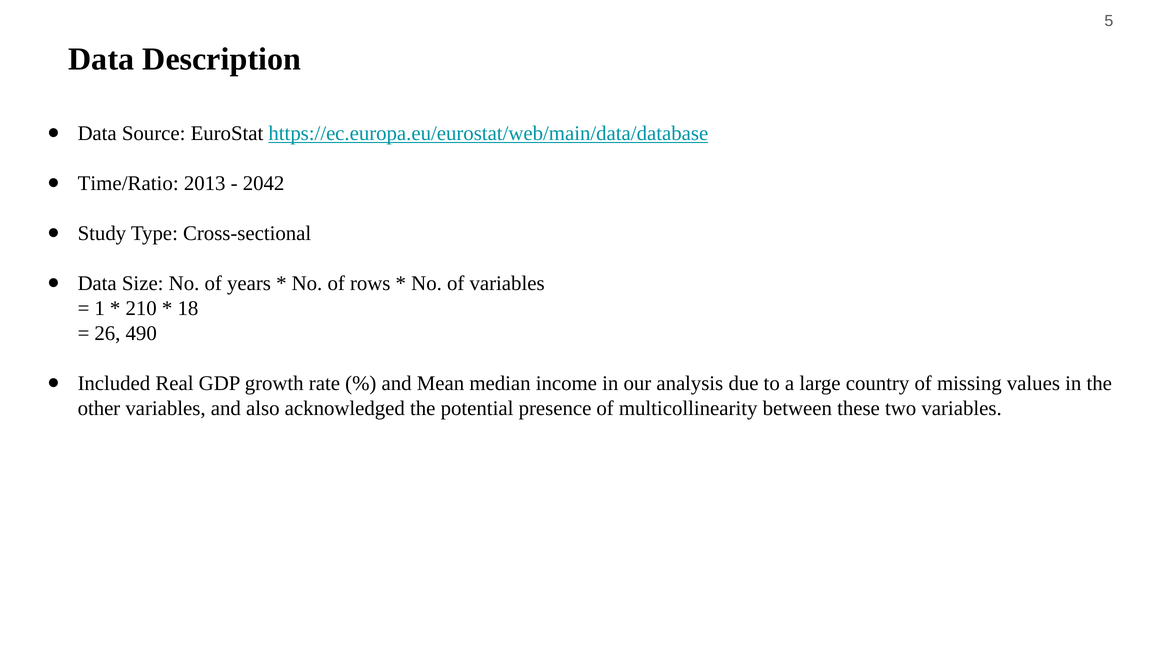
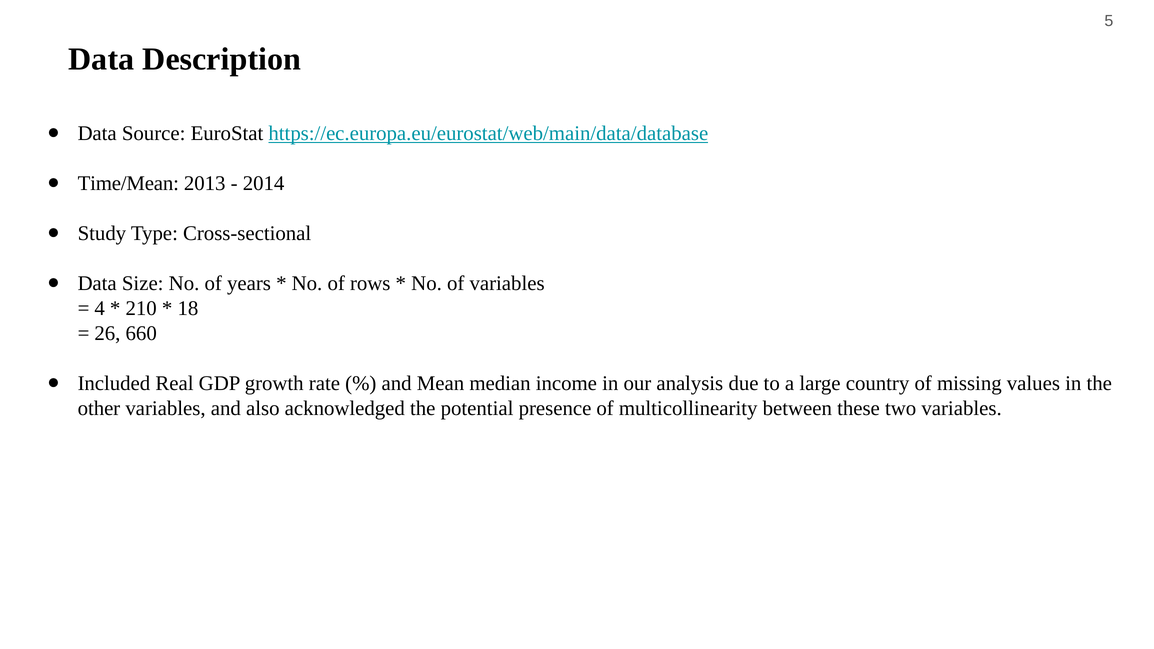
Time/Ratio: Time/Ratio -> Time/Mean (128, 183)
2042: 2042 -> 2014 (264, 183)
1: 1 -> 4 (100, 309)
490: 490 -> 660 (141, 334)
